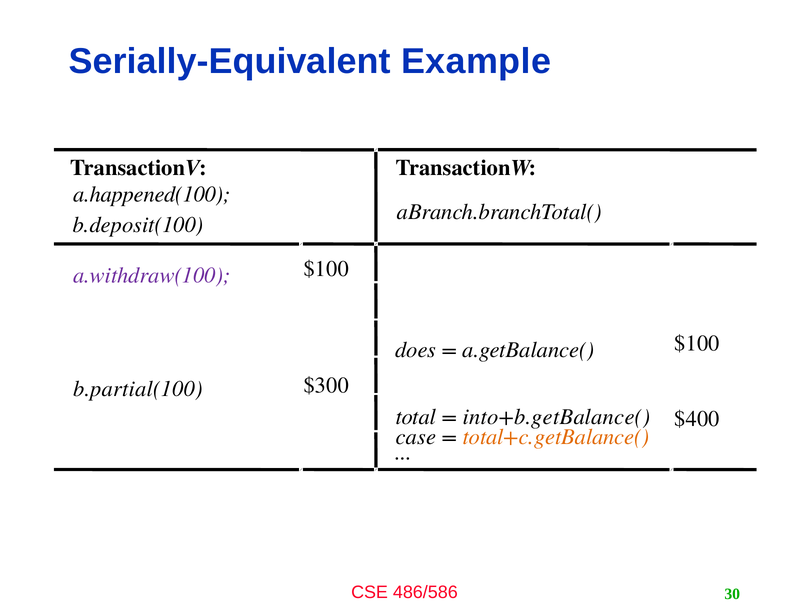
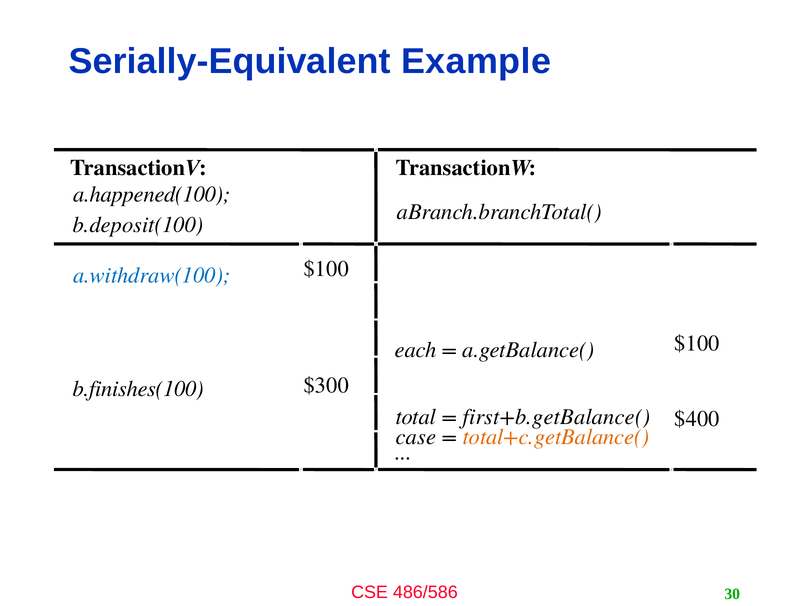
a.withdraw(100 colour: purple -> blue (152, 276)
does: does -> each (416, 350)
b.partial(100: b.partial(100 -> b.finishes(100 (138, 389)
into+b.getBalance(: into+b.getBalance( -> first+b.getBalance( (556, 417)
